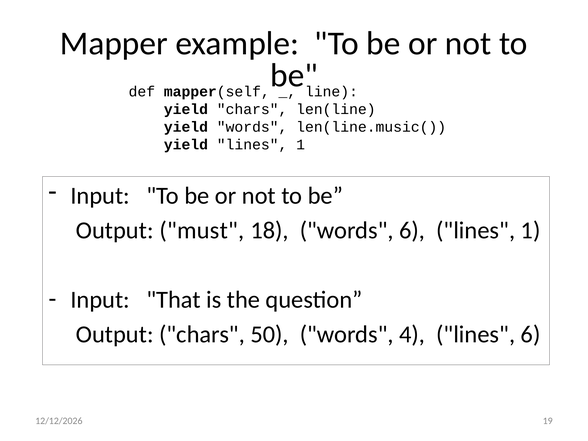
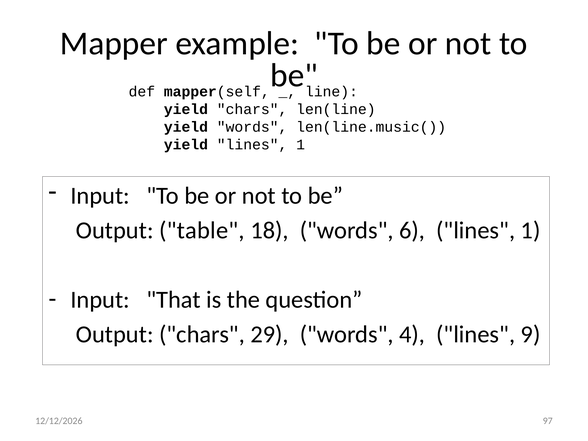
must: must -> table (202, 230)
50: 50 -> 29 (270, 334)
lines 6: 6 -> 9 (531, 334)
19: 19 -> 97 (548, 421)
